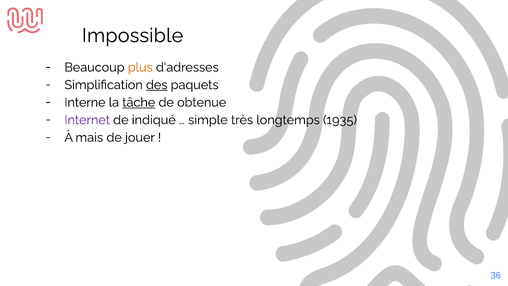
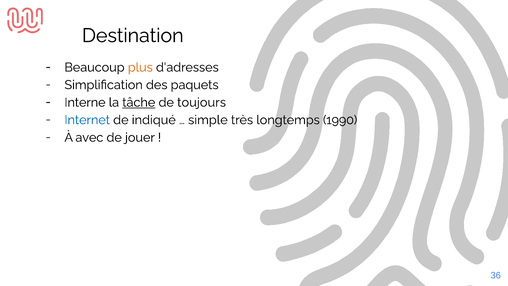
Impossible: Impossible -> Destination (133, 36)
des underline: present -> none (157, 85)
obtenue: obtenue -> toujours (202, 102)
Internet colour: purple -> blue (87, 120)
1935: 1935 -> 1990 (340, 120)
mais: mais -> avec (89, 137)
